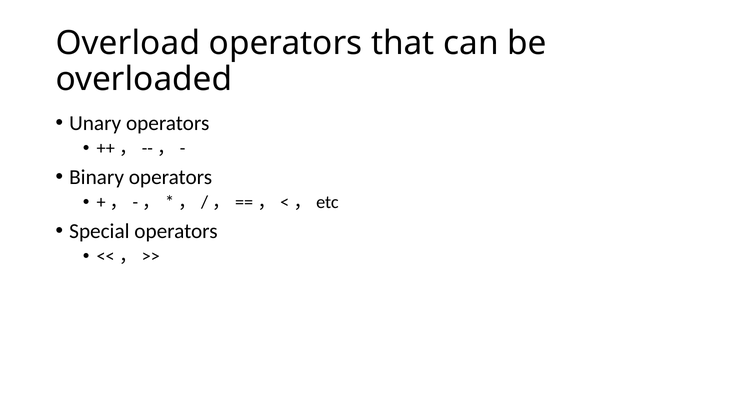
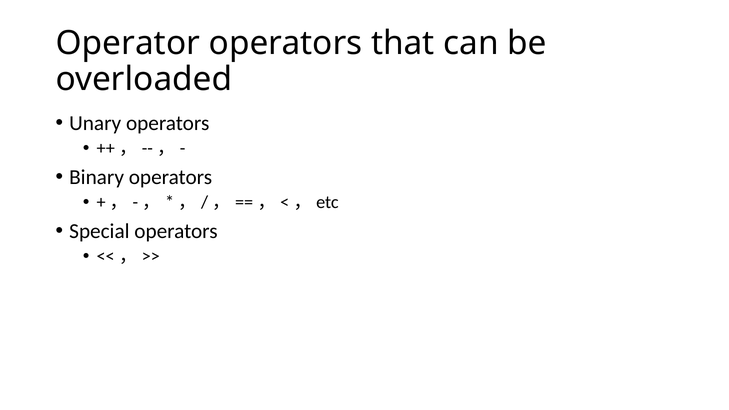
Overload: Overload -> Operator (128, 43)
